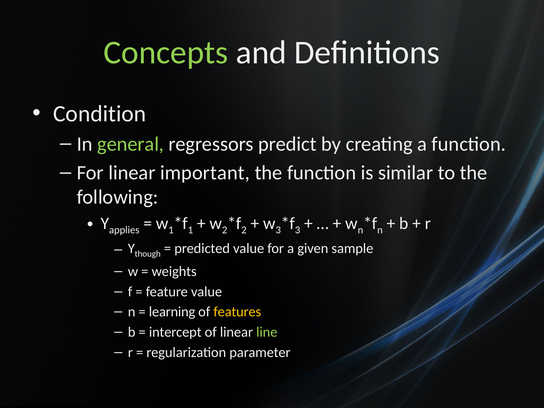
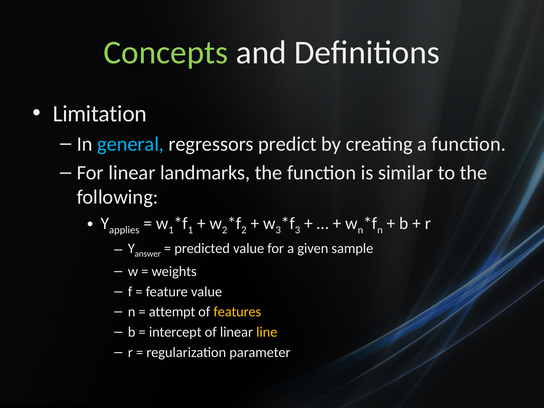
Condition: Condition -> Limitation (100, 114)
general colour: light green -> light blue (131, 144)
important: important -> landmarks (205, 173)
though: though -> answer (148, 254)
learning: learning -> attempt (172, 312)
line colour: light green -> yellow (267, 332)
